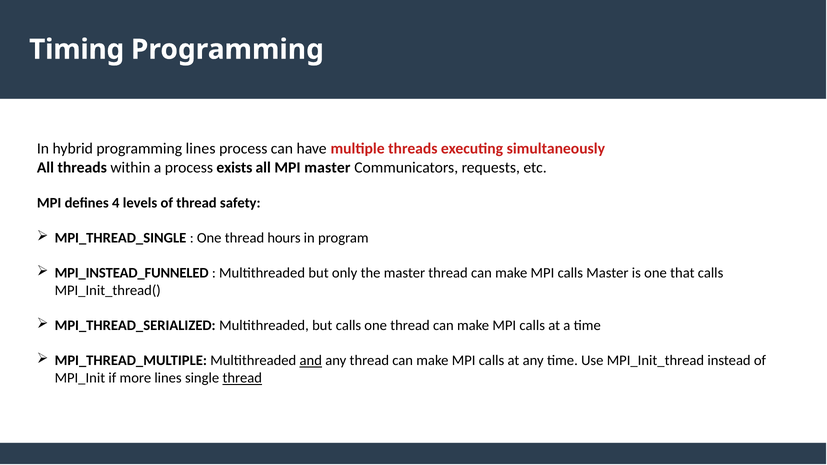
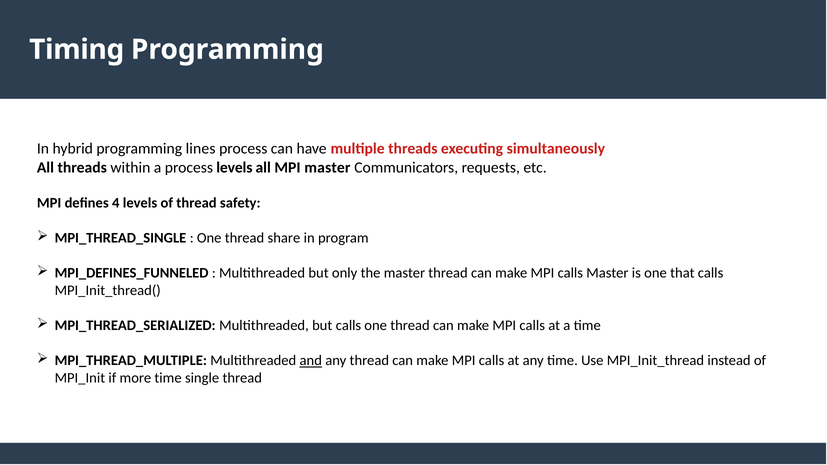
process exists: exists -> levels (234, 168)
hours: hours -> share (284, 238)
MPI_INSTEAD_FUNNELED: MPI_INSTEAD_FUNNELED -> MPI_DEFINES_FUNNELED (132, 273)
more lines: lines -> time (168, 378)
thread underline: present -> none (242, 378)
